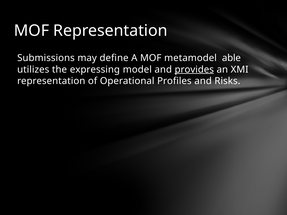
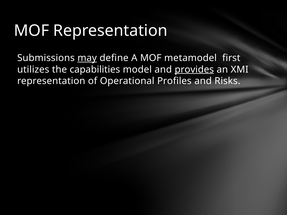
may underline: none -> present (87, 58)
able: able -> first (231, 58)
expressing: expressing -> capabilities (95, 70)
